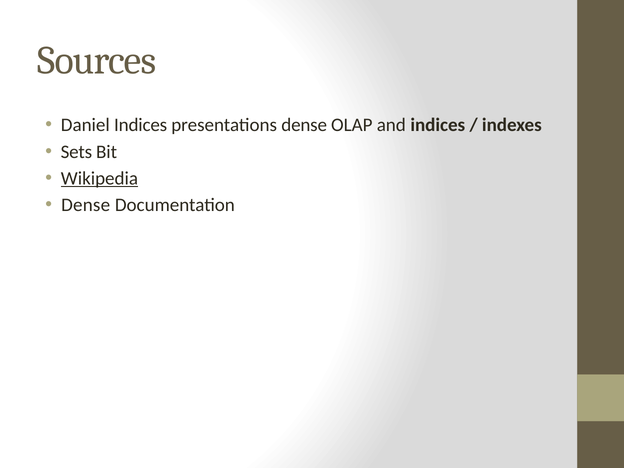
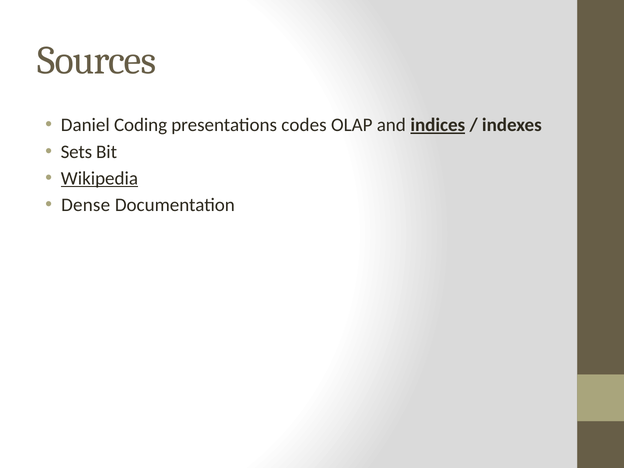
Daniel Indices: Indices -> Coding (141, 125)
presentations dense: dense -> codes (304, 125)
indices underline: none -> present (438, 125)
